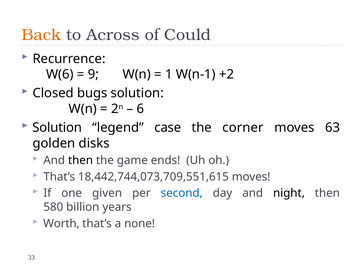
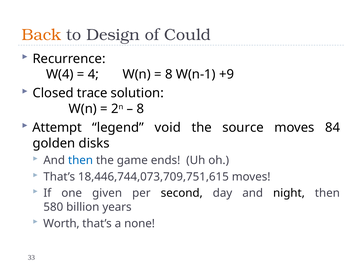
Across: Across -> Design (113, 35)
W(6: W(6 -> W(4 (60, 75)
9: 9 -> 4 (93, 75)
1: 1 -> 8 (169, 75)
+2: +2 -> +9 (227, 75)
bugs: bugs -> trace (92, 93)
6: 6 -> 8 (140, 109)
Solution: Solution -> Attempt (57, 128)
case: case -> void (168, 128)
corner: corner -> source (243, 128)
63: 63 -> 84 (333, 128)
then colour: black -> blue (81, 161)
18,442,744,073,709,551,615: 18,442,744,073,709,551,615 -> 18,446,744,073,709,751,615 (153, 177)
second colour: blue -> black (182, 194)
